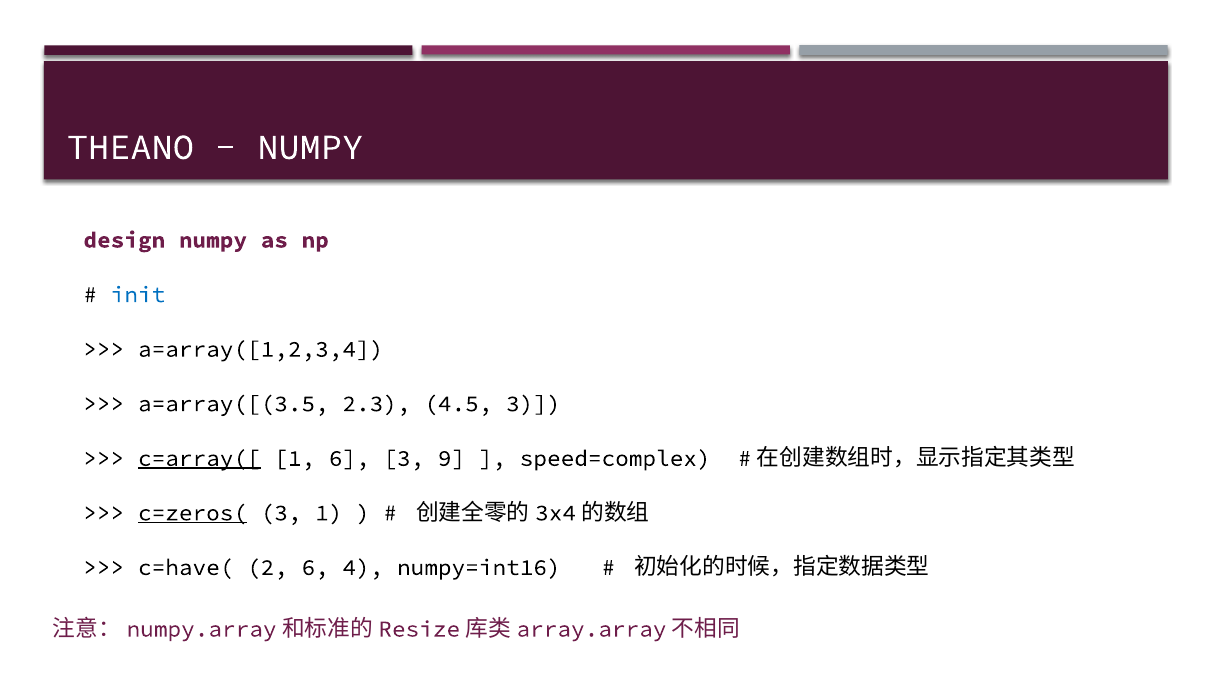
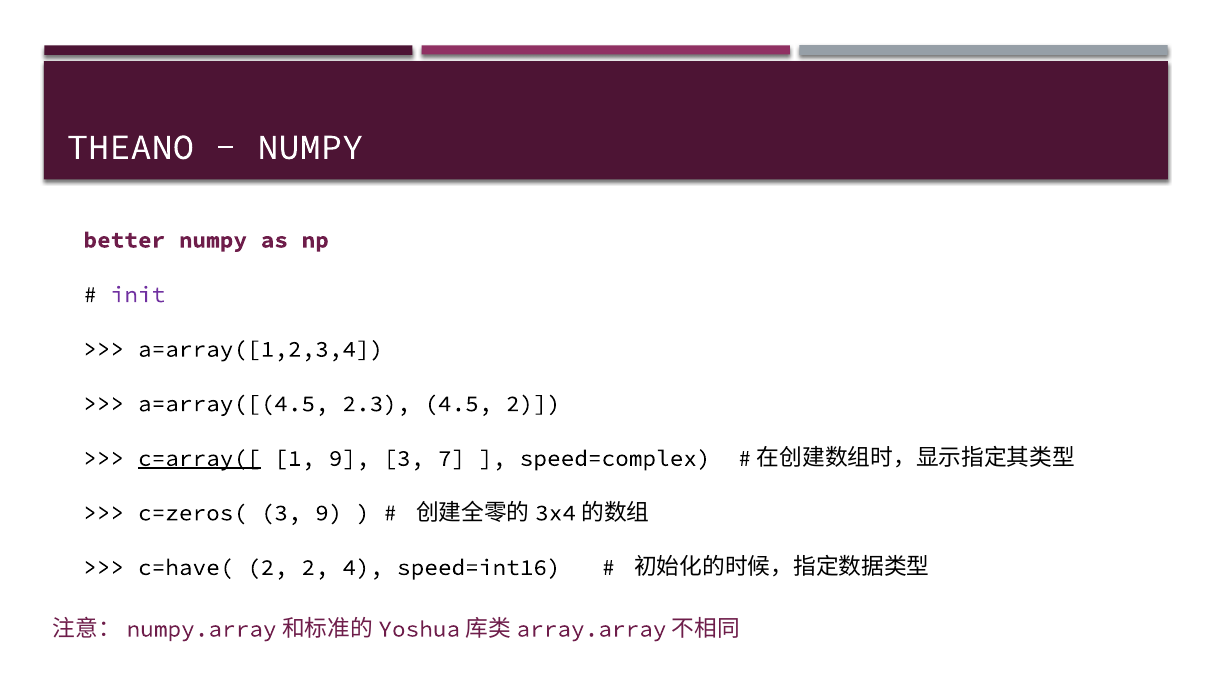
design: design -> better (124, 240)
init colour: blue -> purple (138, 295)
a=array([(3.5: a=array([(3.5 -> a=array([(4.5 (233, 404)
4.5 3: 3 -> 2 (533, 404)
1 6: 6 -> 9 (349, 458)
9: 9 -> 7 (452, 458)
c=zeros( underline: present -> none (192, 513)
3 1: 1 -> 9 (329, 513)
2 6: 6 -> 2 (315, 567)
numpy=int16: numpy=int16 -> speed=int16 (479, 567)
Resize: Resize -> Yoshua (419, 629)
